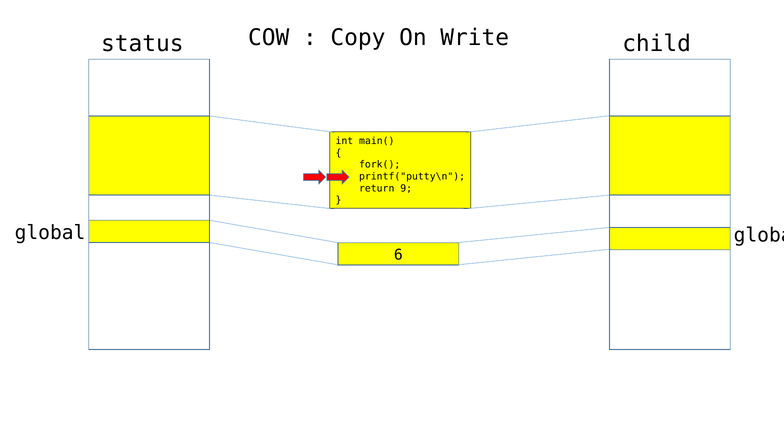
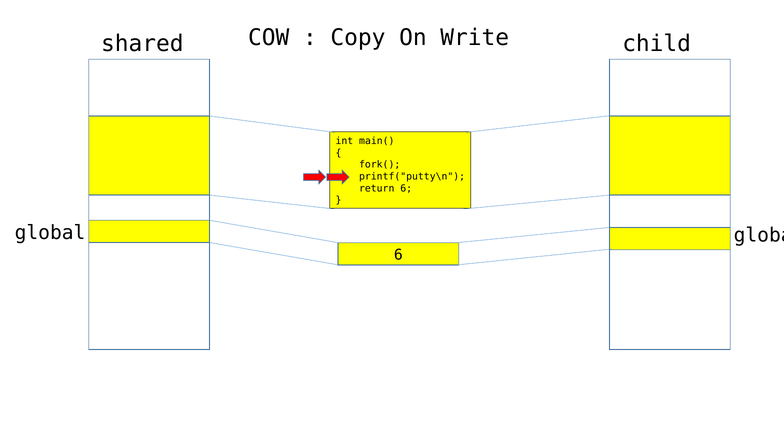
status: status -> shared (142, 44)
return 9: 9 -> 6 (406, 188)
